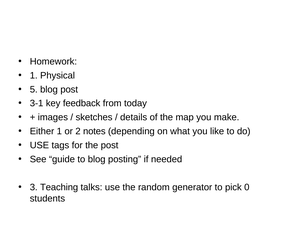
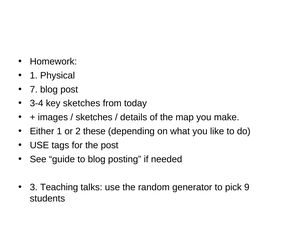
5: 5 -> 7 (34, 89)
3-1: 3-1 -> 3-4 (37, 103)
key feedback: feedback -> sketches (82, 103)
notes: notes -> these (94, 131)
0: 0 -> 9 (247, 187)
